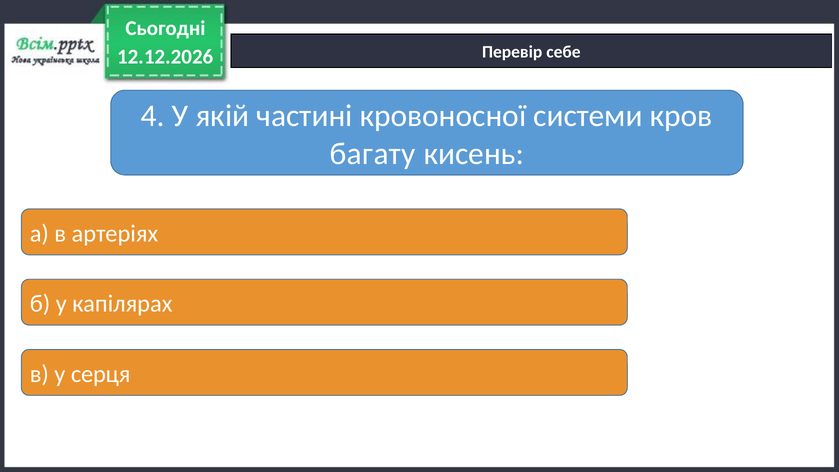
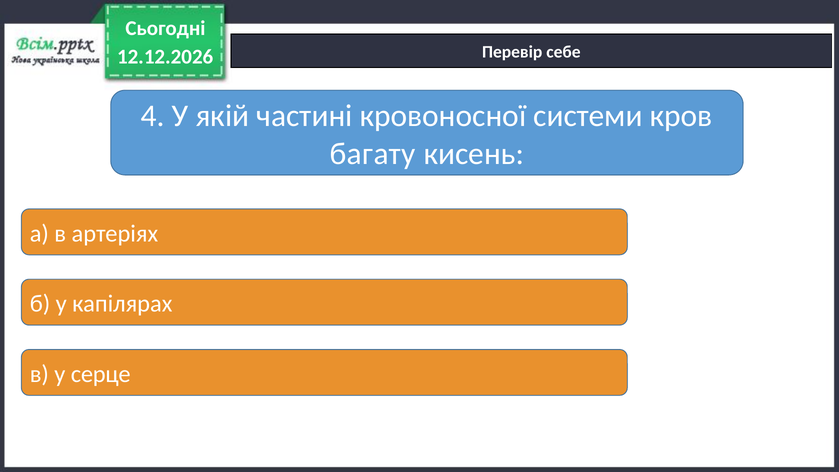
серця: серця -> серце (101, 374)
